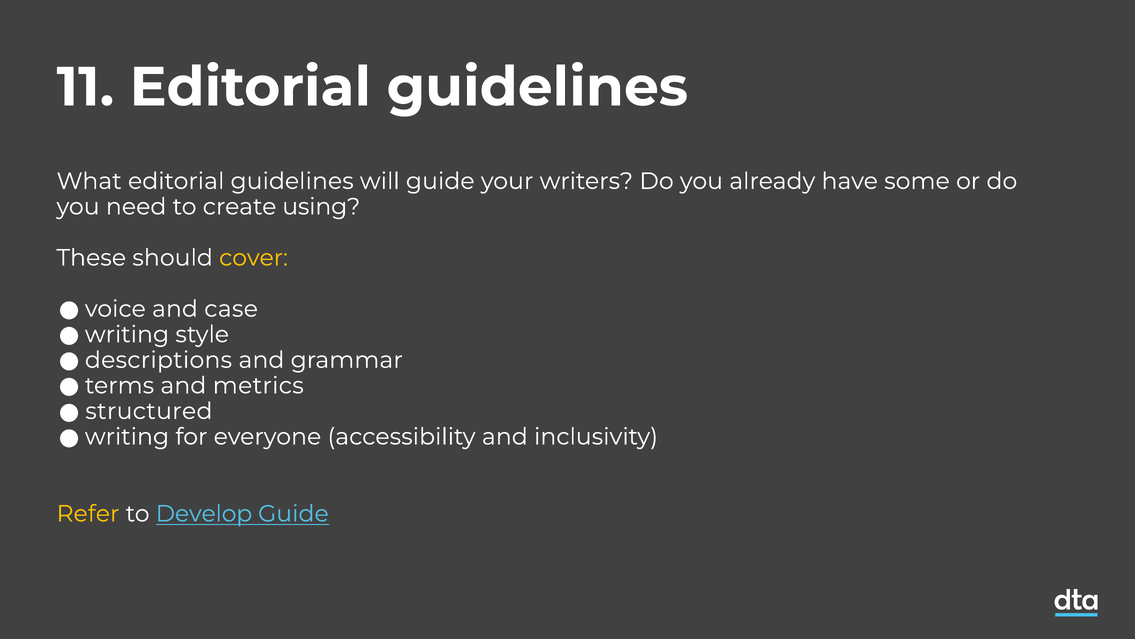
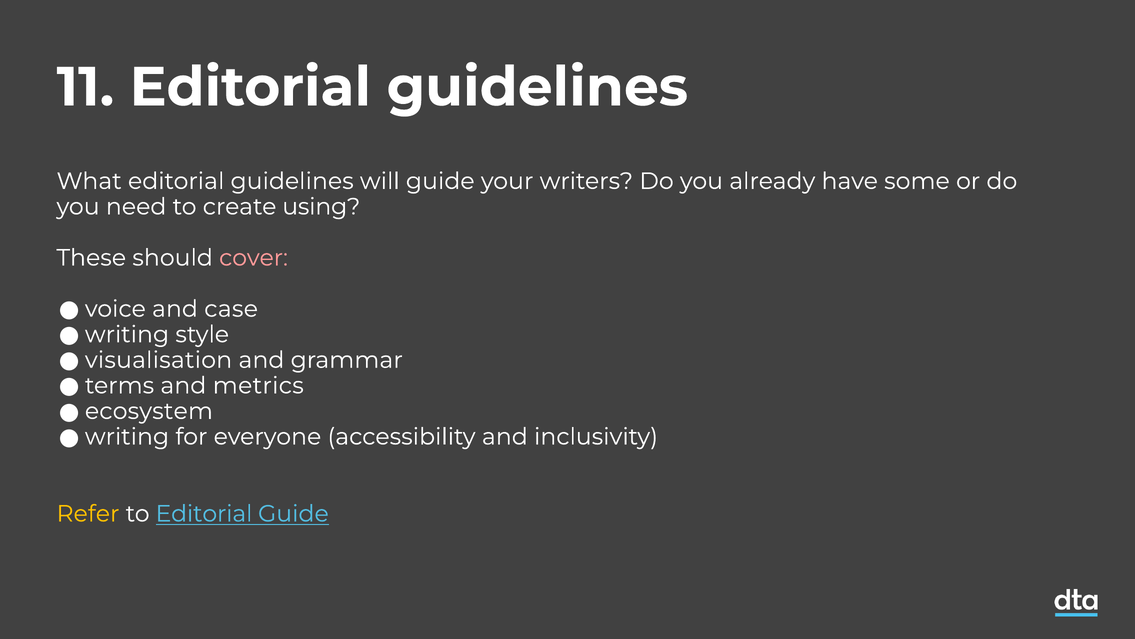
cover colour: yellow -> pink (254, 258)
descriptions: descriptions -> visualisation (159, 360)
structured: structured -> ecosystem (149, 411)
to Develop: Develop -> Editorial (204, 513)
